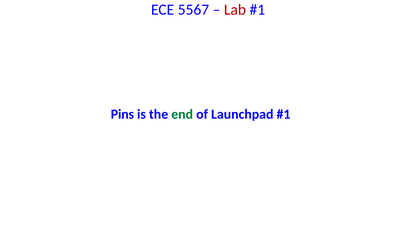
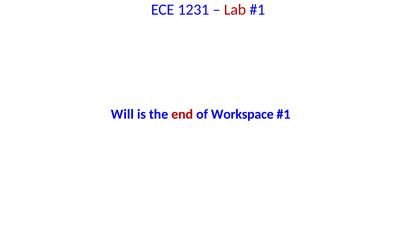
5567: 5567 -> 1231 (193, 10)
Pins: Pins -> Will (122, 114)
end colour: green -> red (182, 114)
Launchpad: Launchpad -> Workspace (242, 114)
